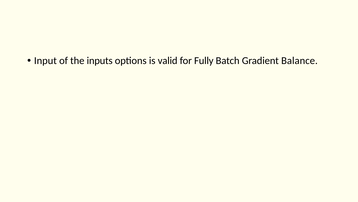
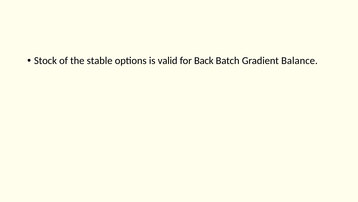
Input: Input -> Stock (45, 61)
inputs: inputs -> stable (100, 61)
Fully: Fully -> Back (204, 61)
